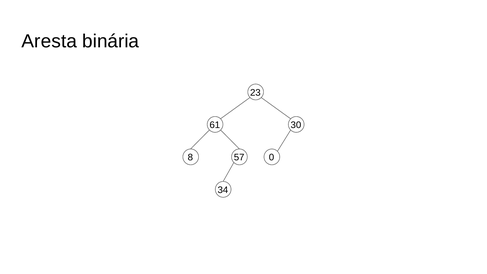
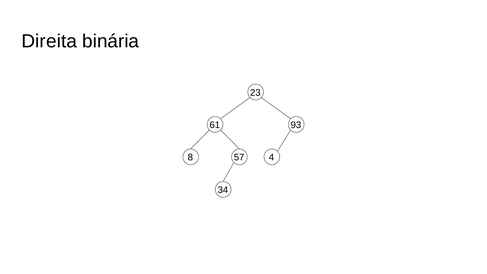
Aresta: Aresta -> Direita (49, 41)
30: 30 -> 93 (296, 125)
0: 0 -> 4 (272, 158)
